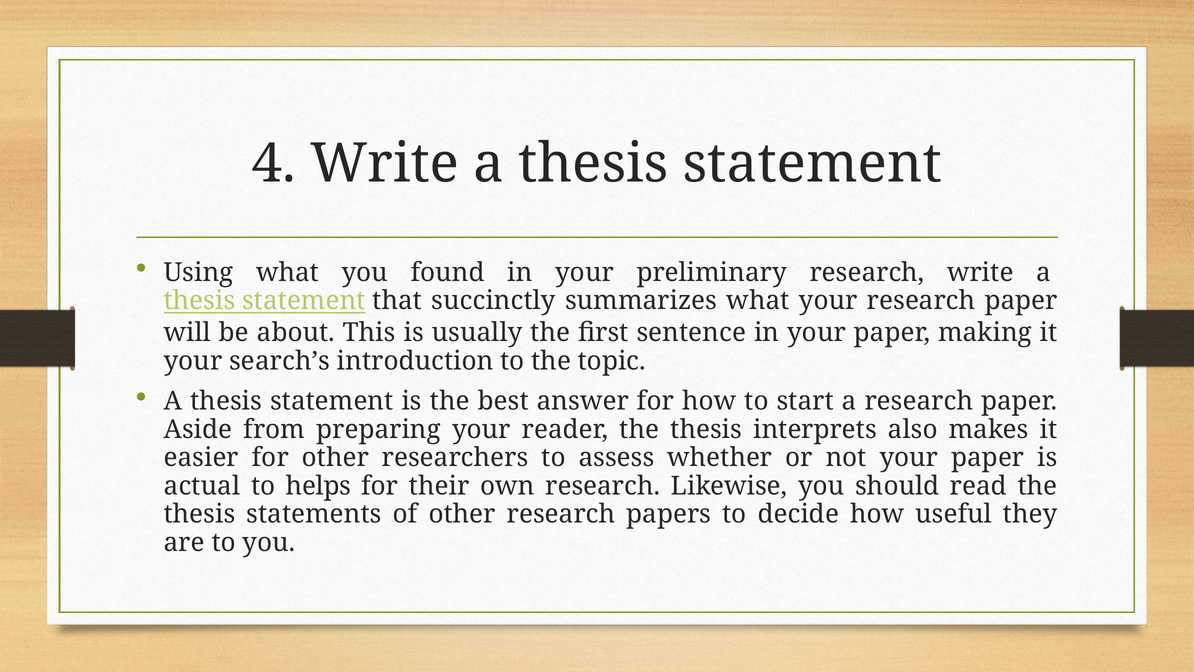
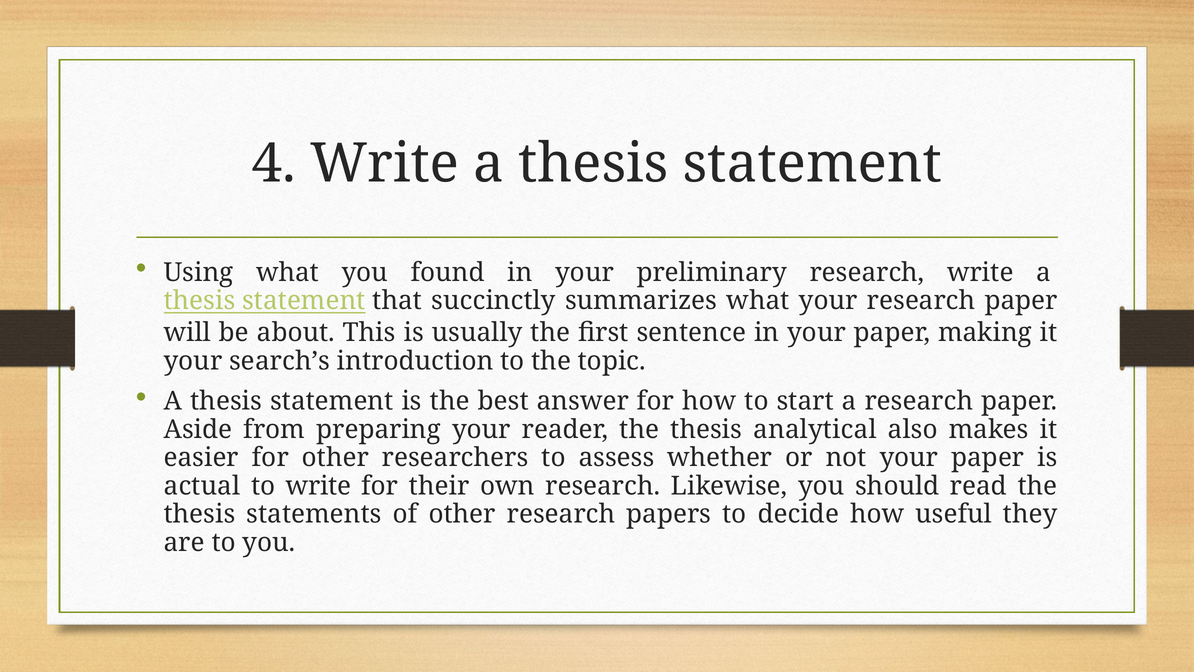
interprets: interprets -> analytical (815, 429)
to helps: helps -> write (318, 486)
